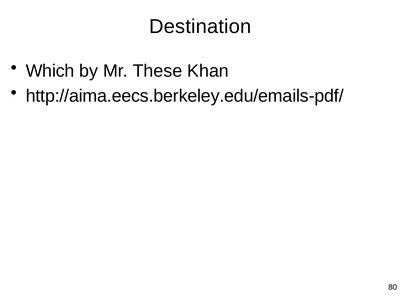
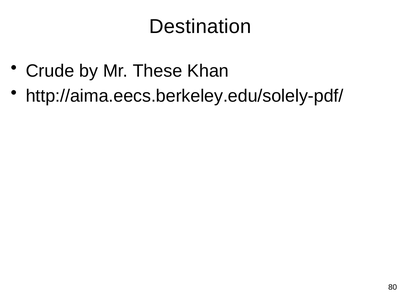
Which: Which -> Crude (50, 71)
http://aima.eecs.berkeley.edu/emails-pdf/: http://aima.eecs.berkeley.edu/emails-pdf/ -> http://aima.eecs.berkeley.edu/solely-pdf/ (185, 96)
